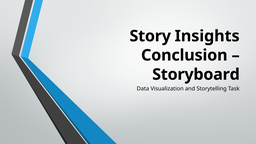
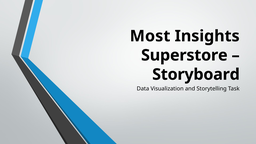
Story: Story -> Most (150, 36)
Conclusion: Conclusion -> Superstore (184, 55)
